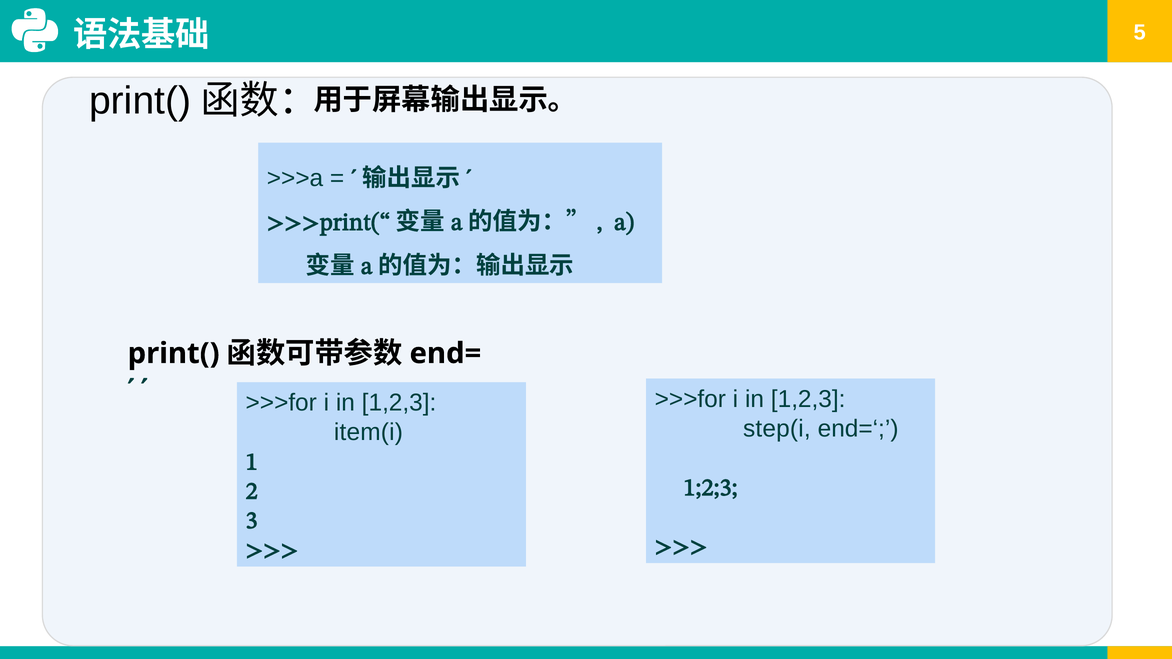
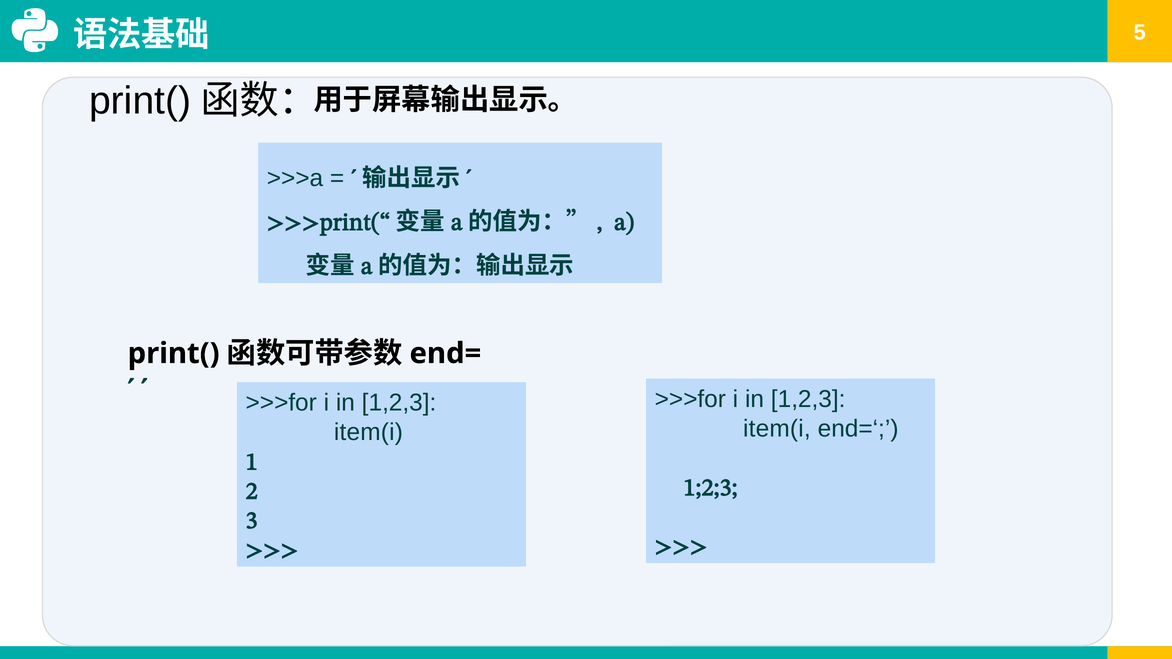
step(i: step(i -> item(i (777, 429)
